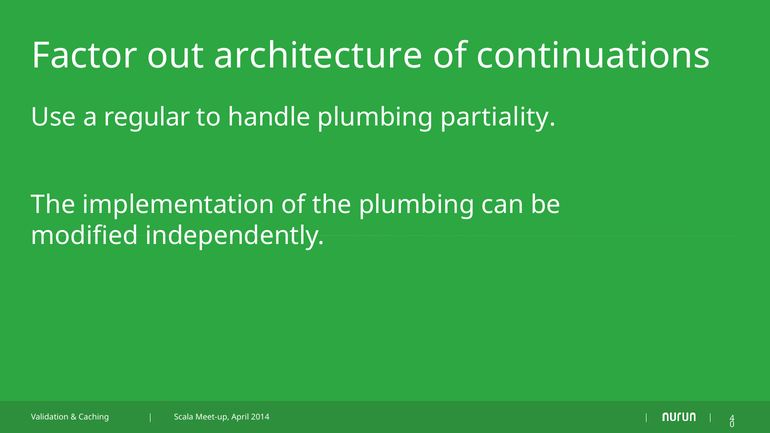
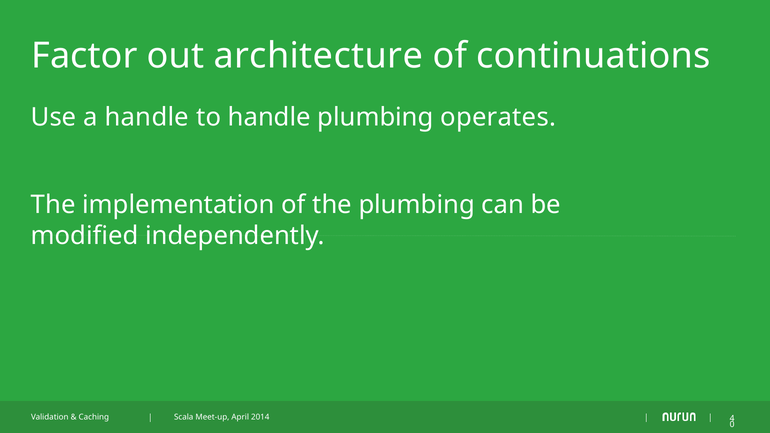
a regular: regular -> handle (147, 117)
partiality: partiality -> operates (498, 117)
